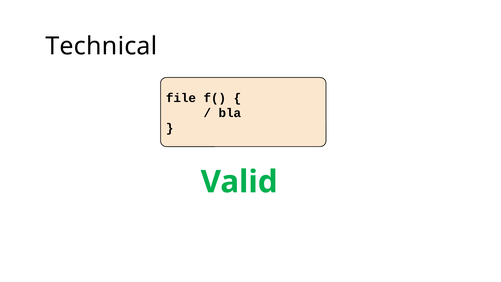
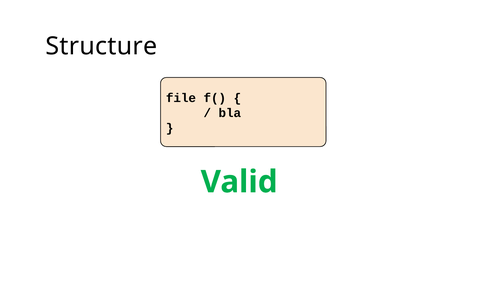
Technical: Technical -> Structure (101, 46)
